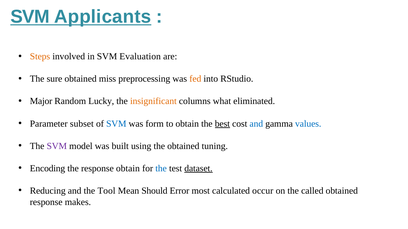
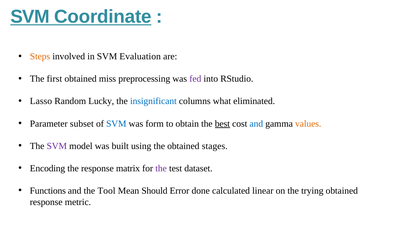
Applicants: Applicants -> Coordinate (103, 17)
sure: sure -> first (54, 79)
fed colour: orange -> purple (195, 79)
Major: Major -> Lasso (41, 101)
insignificant colour: orange -> blue (153, 101)
values colour: blue -> orange (308, 124)
tuning: tuning -> stages (215, 146)
response obtain: obtain -> matrix (128, 169)
the colour: blue -> purple (161, 169)
dataset underline: present -> none (198, 169)
Reducing: Reducing -> Functions (48, 191)
most: most -> done (201, 191)
occur: occur -> linear (263, 191)
called: called -> trying (312, 191)
makes: makes -> metric (78, 202)
